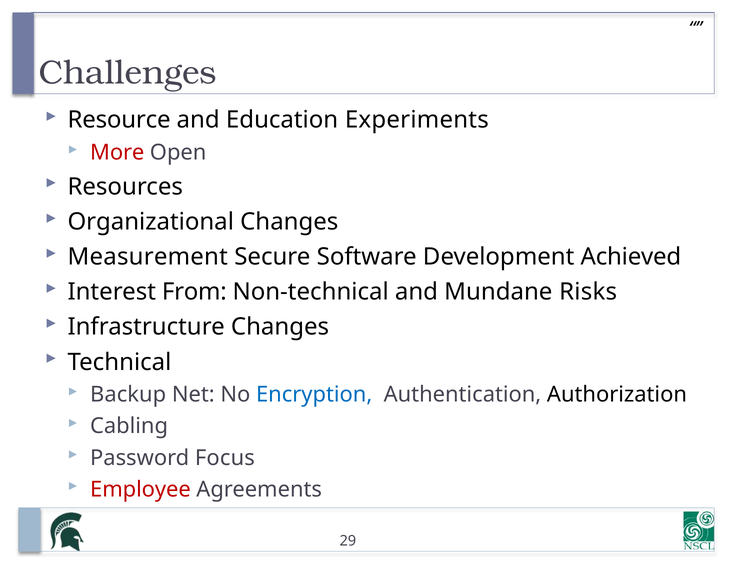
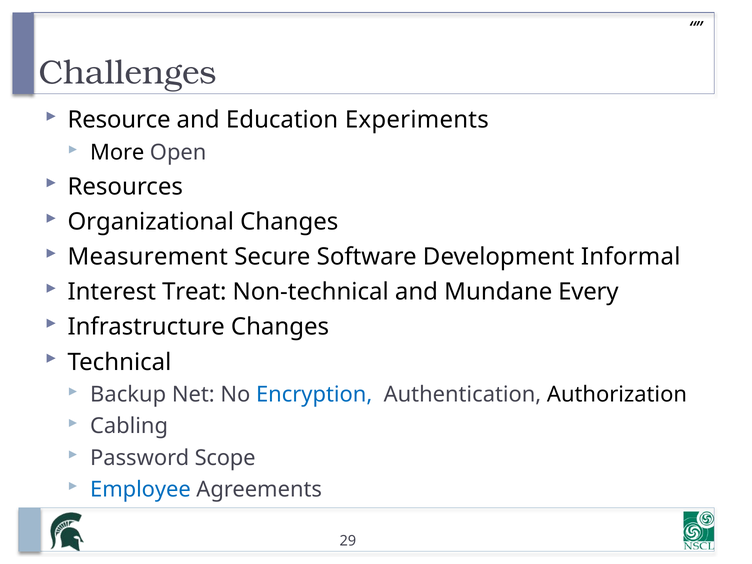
More colour: red -> black (117, 153)
Achieved: Achieved -> Informal (631, 257)
From: From -> Treat (194, 292)
Risks: Risks -> Every (588, 292)
Focus: Focus -> Scope (225, 458)
Employee colour: red -> blue (140, 489)
